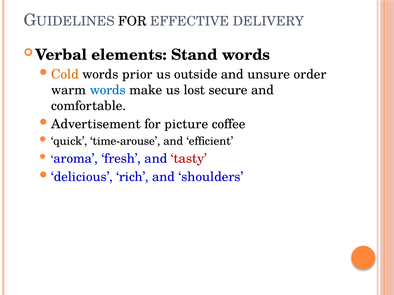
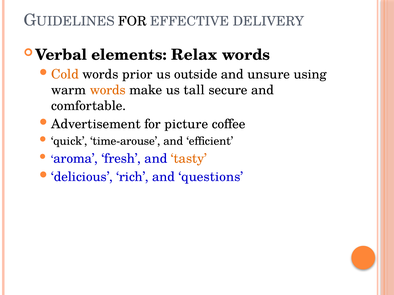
Stand: Stand -> Relax (194, 55)
order: order -> using (310, 74)
words colour: blue -> orange (108, 90)
lost: lost -> tall (194, 90)
tasty colour: red -> orange (189, 159)
shoulders: shoulders -> questions (211, 177)
